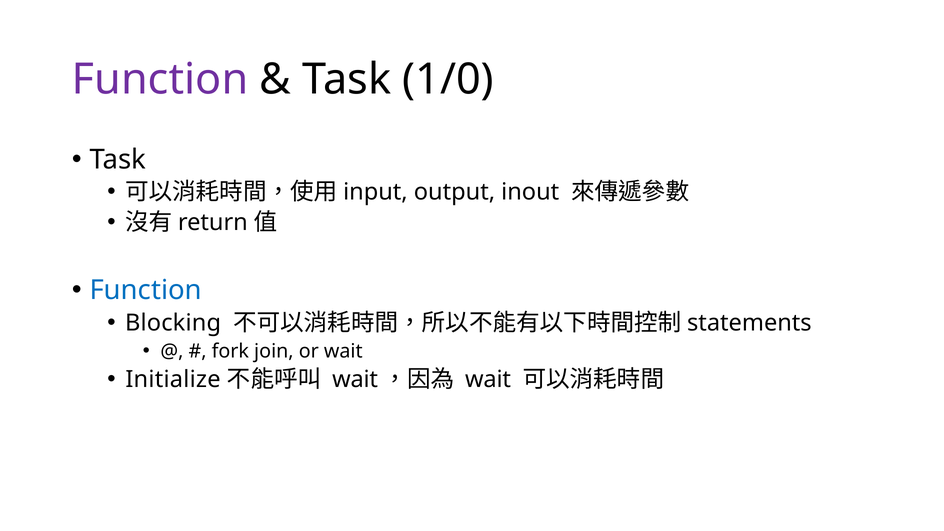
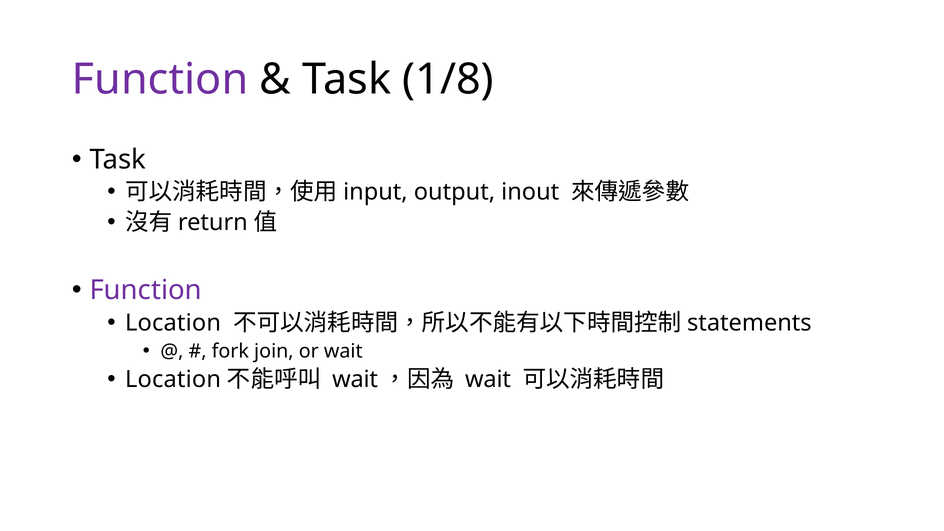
1/0: 1/0 -> 1/8 (448, 79)
Function colour: blue -> purple (146, 290)
Blocking: Blocking -> Location (173, 323)
Initialize: Initialize -> Location (173, 379)
